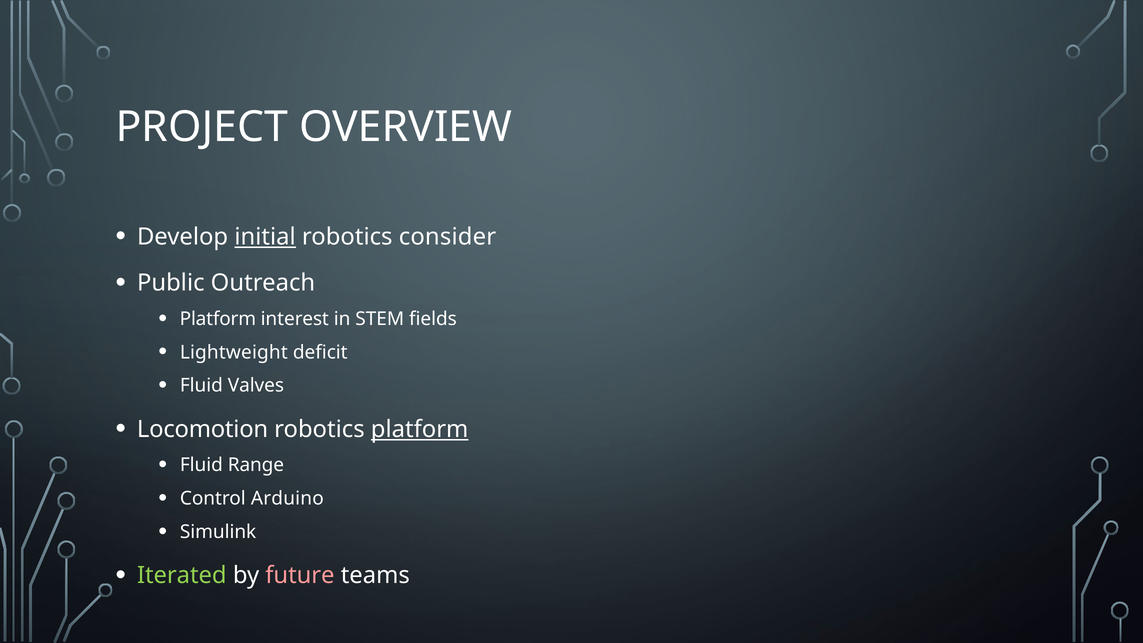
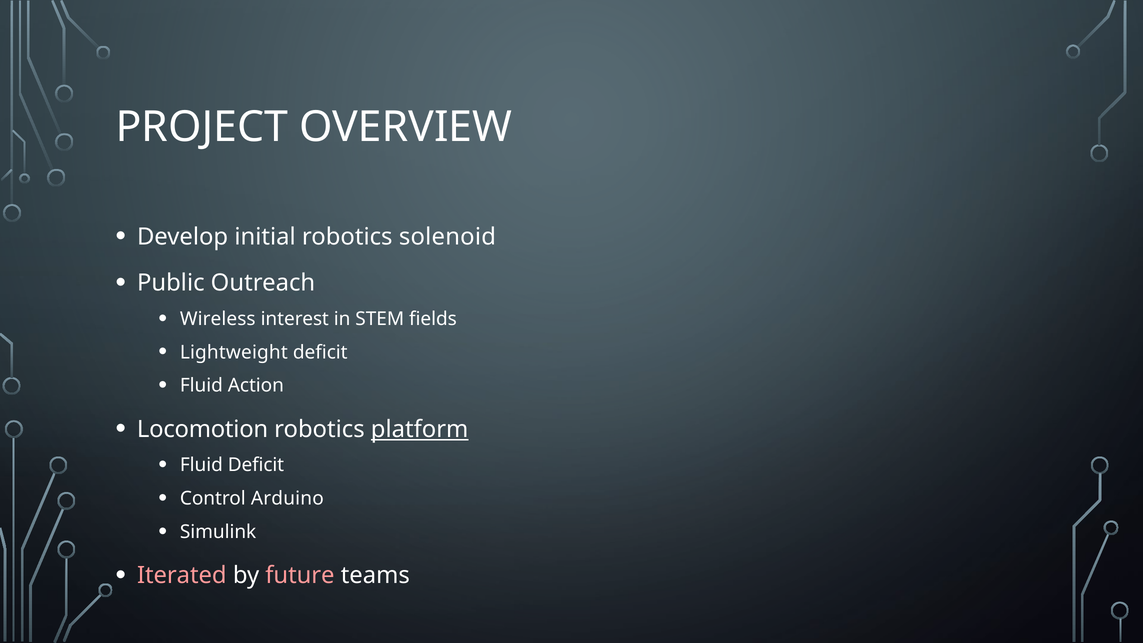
initial underline: present -> none (265, 237)
consider: consider -> solenoid (447, 237)
Platform: Platform -> Wireless (218, 319)
Valves: Valves -> Action (256, 386)
Fluid Range: Range -> Deficit (256, 465)
Iterated colour: light green -> pink (182, 576)
